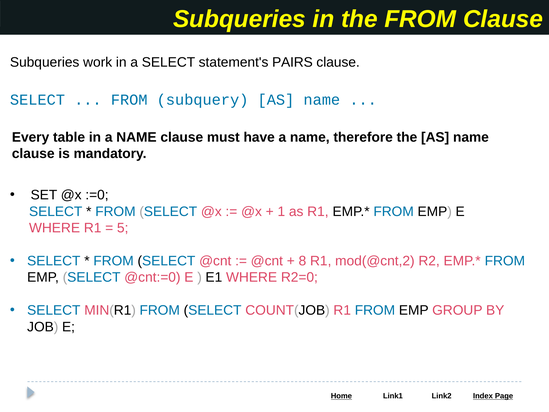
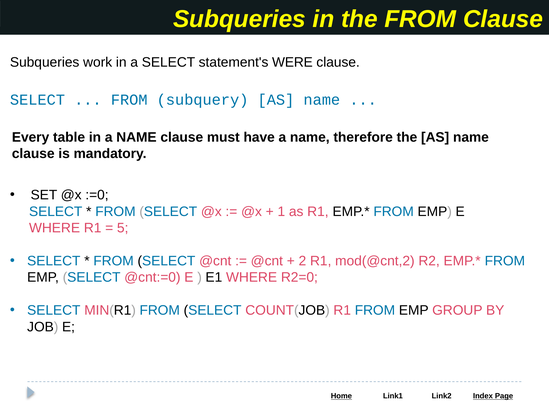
PAIRS: PAIRS -> WERE (292, 62)
8: 8 -> 2 (302, 261)
